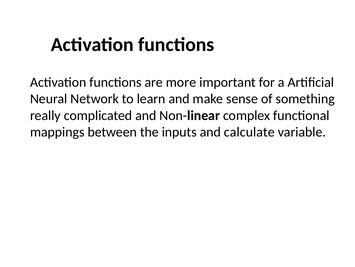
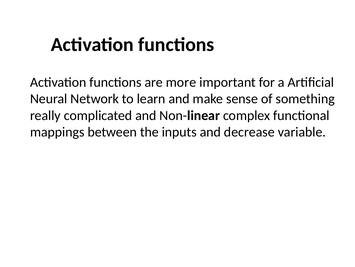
calculate: calculate -> decrease (249, 132)
